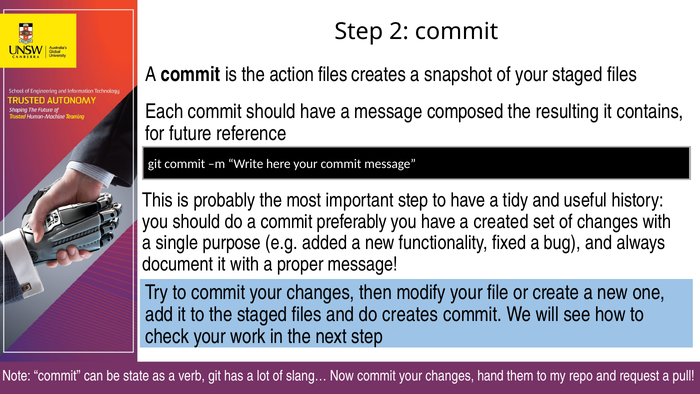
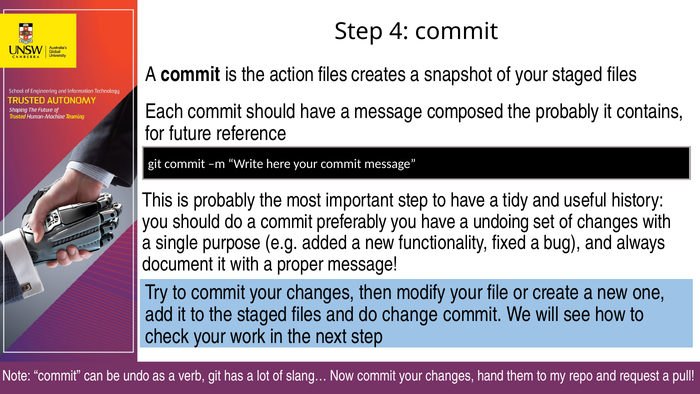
2: 2 -> 4 (399, 31)
the resulting: resulting -> probably (568, 111)
created: created -> undoing (501, 221)
do creates: creates -> change (410, 314)
state: state -> undo (136, 376)
